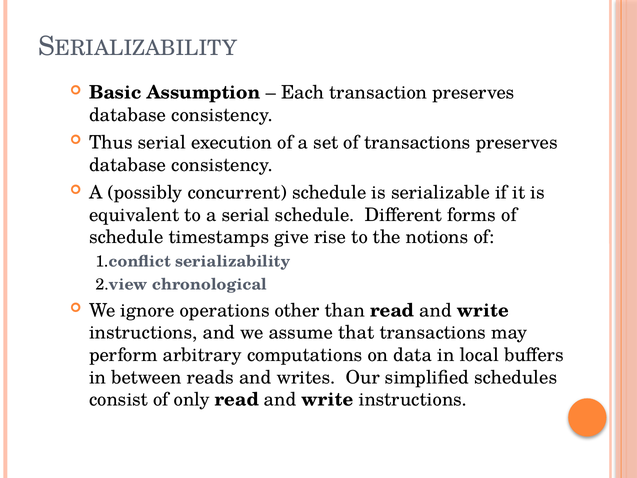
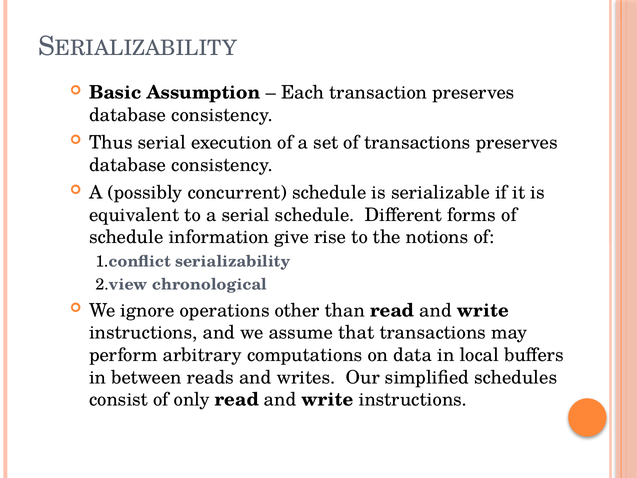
timestamps: timestamps -> information (219, 237)
